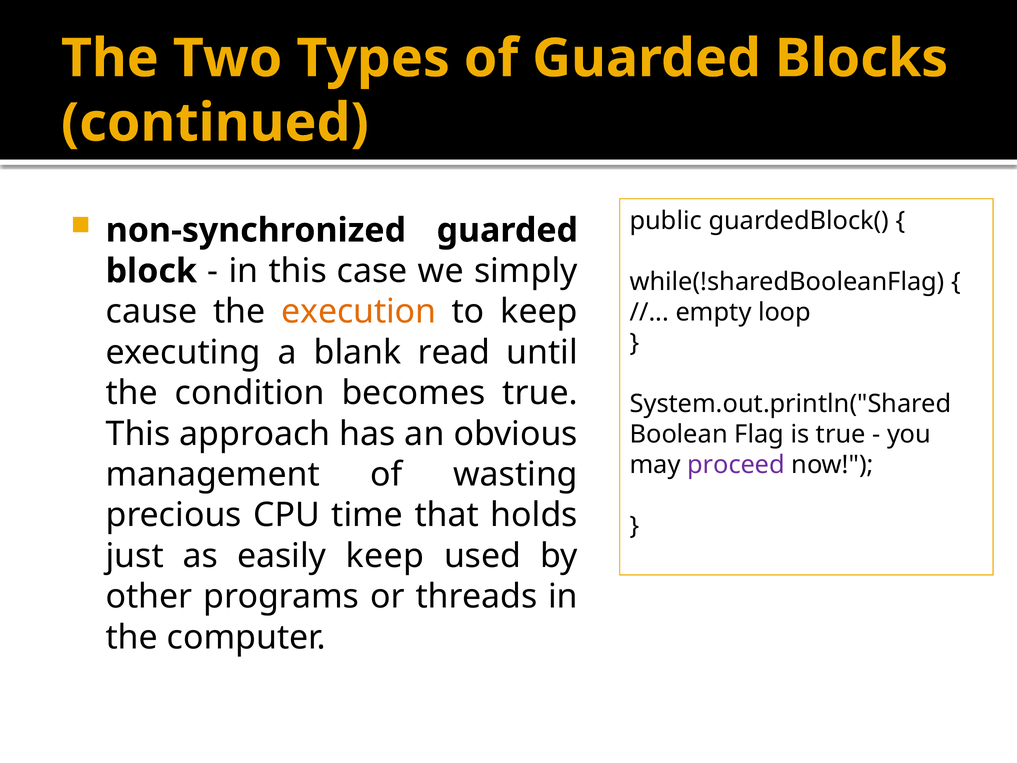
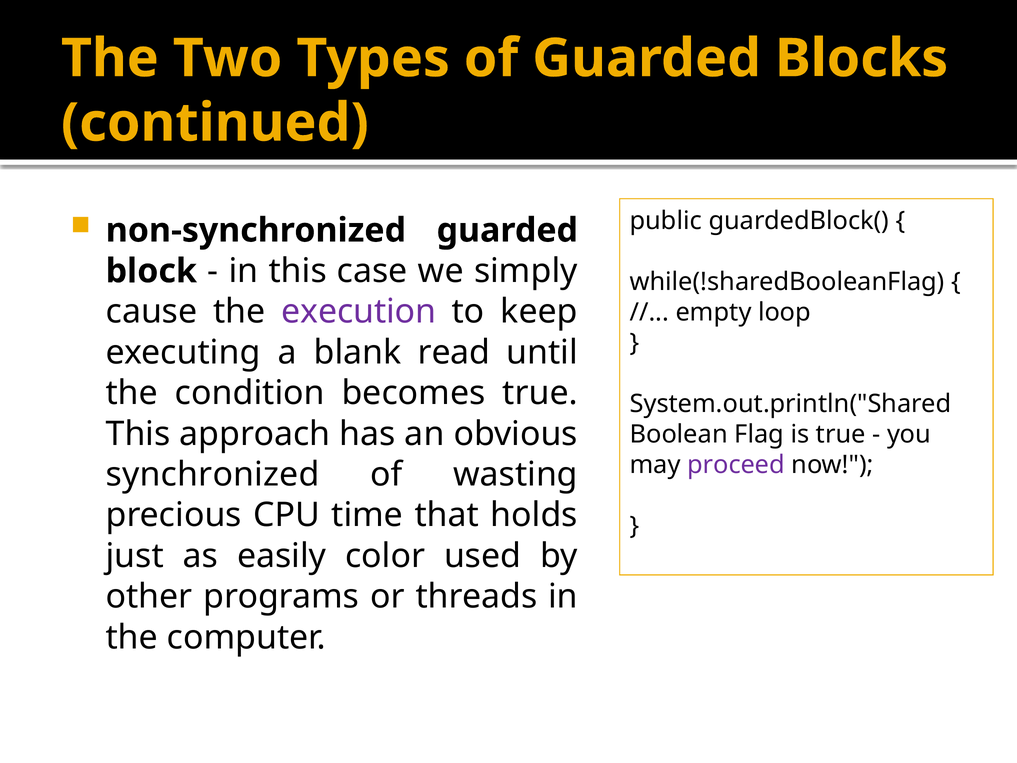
execution colour: orange -> purple (359, 312)
management: management -> synchronized (213, 474)
easily keep: keep -> color (385, 556)
